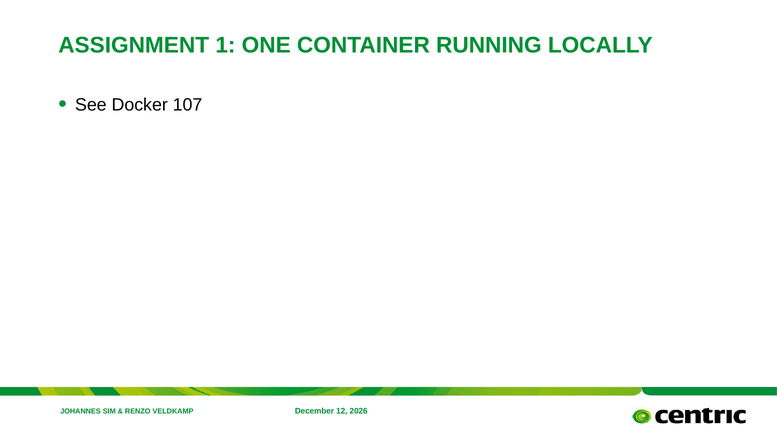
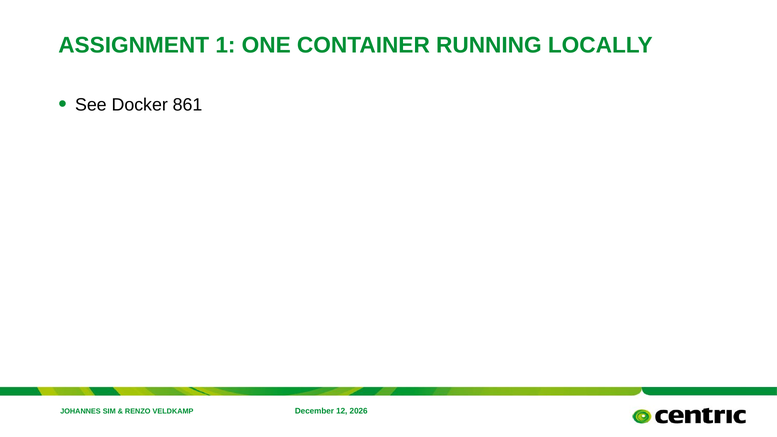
107: 107 -> 861 (188, 105)
